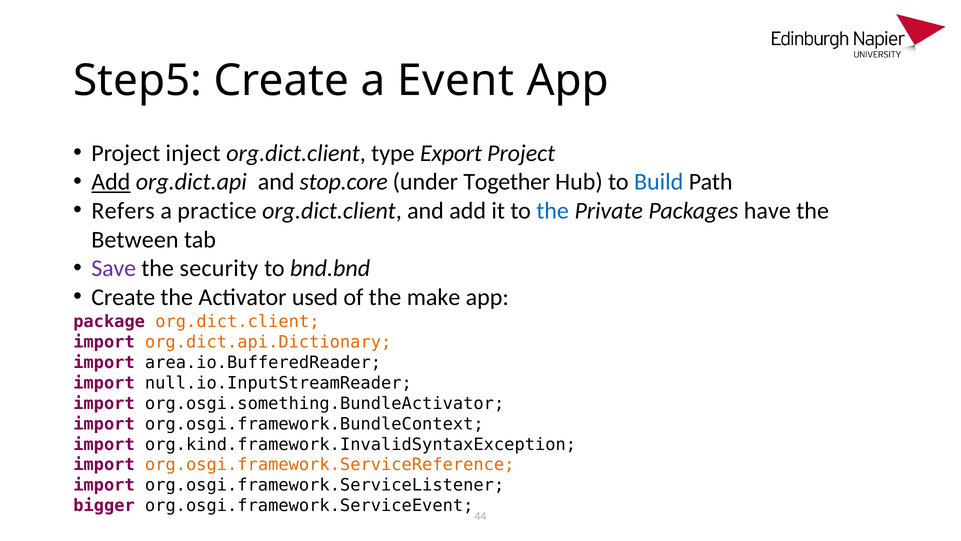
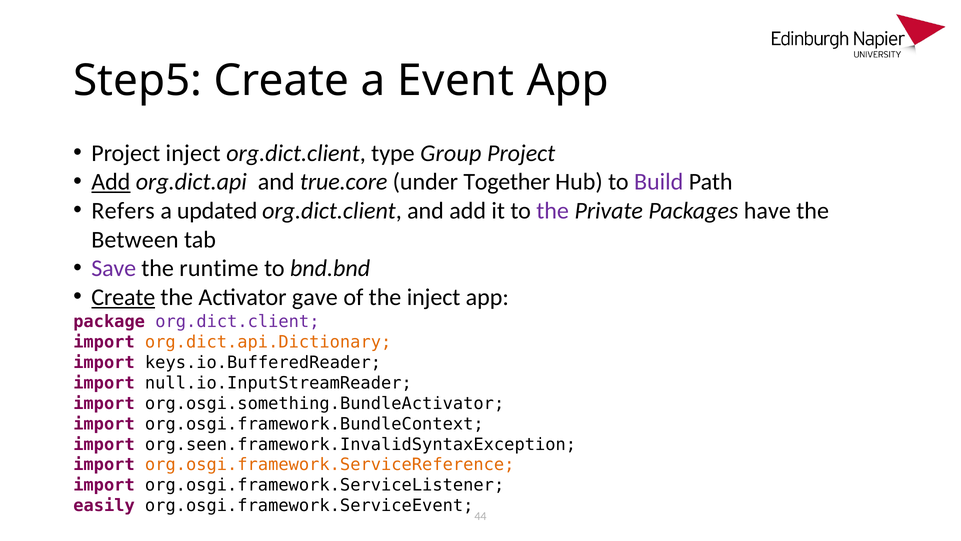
Export: Export -> Group (451, 153)
stop.core: stop.core -> true.core (344, 182)
Build colour: blue -> purple (659, 182)
practice: practice -> updated (217, 211)
the colour: blue -> purple (553, 211)
security: security -> runtime (219, 268)
Create underline: none -> present (123, 297)
used: used -> gave (315, 297)
the make: make -> inject (434, 297)
org.dict.client colour: orange -> purple (237, 321)
area.io.BufferedReader: area.io.BufferedReader -> keys.io.BufferedReader (263, 362)
org.kind.framework.InvalidSyntaxException: org.kind.framework.InvalidSyntaxException -> org.seen.framework.InvalidSyntaxException (361, 444)
bigger: bigger -> easily (104, 505)
